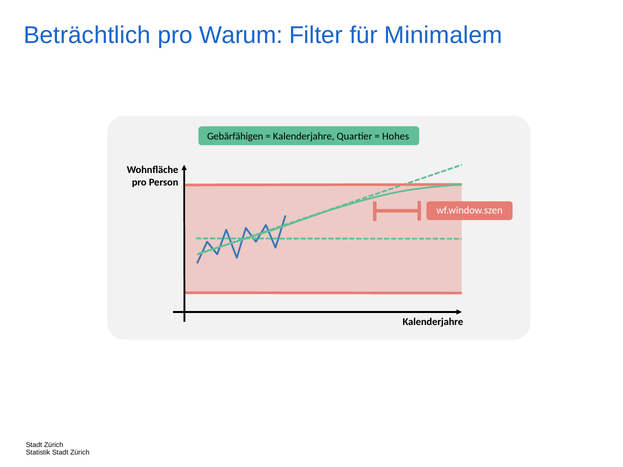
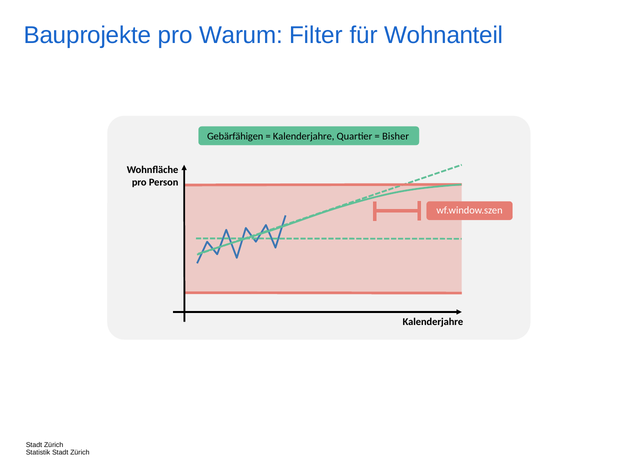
Beträchtlich: Beträchtlich -> Bauprojekte (87, 35)
Minimalem: Minimalem -> Wohnanteil (444, 35)
Hohes: Hohes -> Bisher (396, 136)
